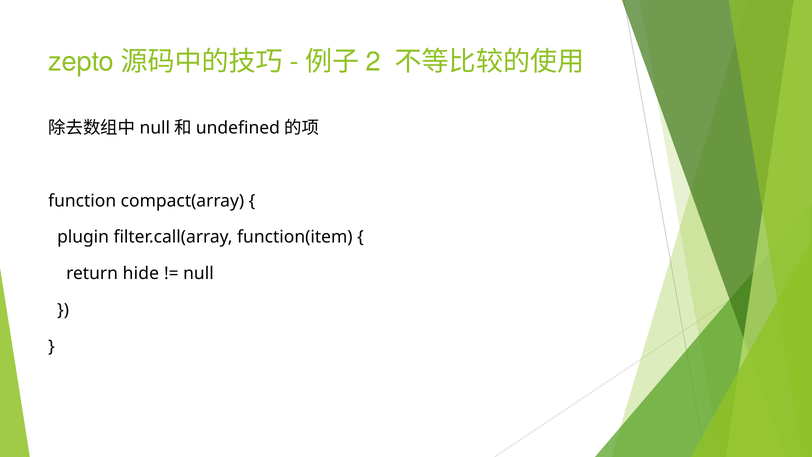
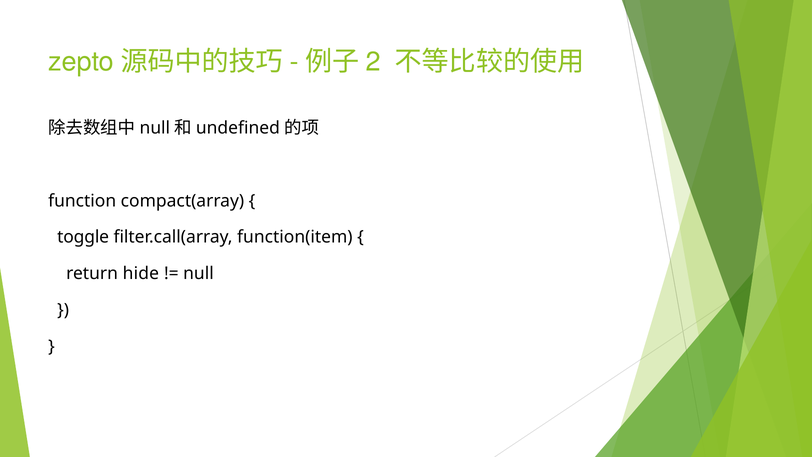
plugin: plugin -> toggle (83, 237)
